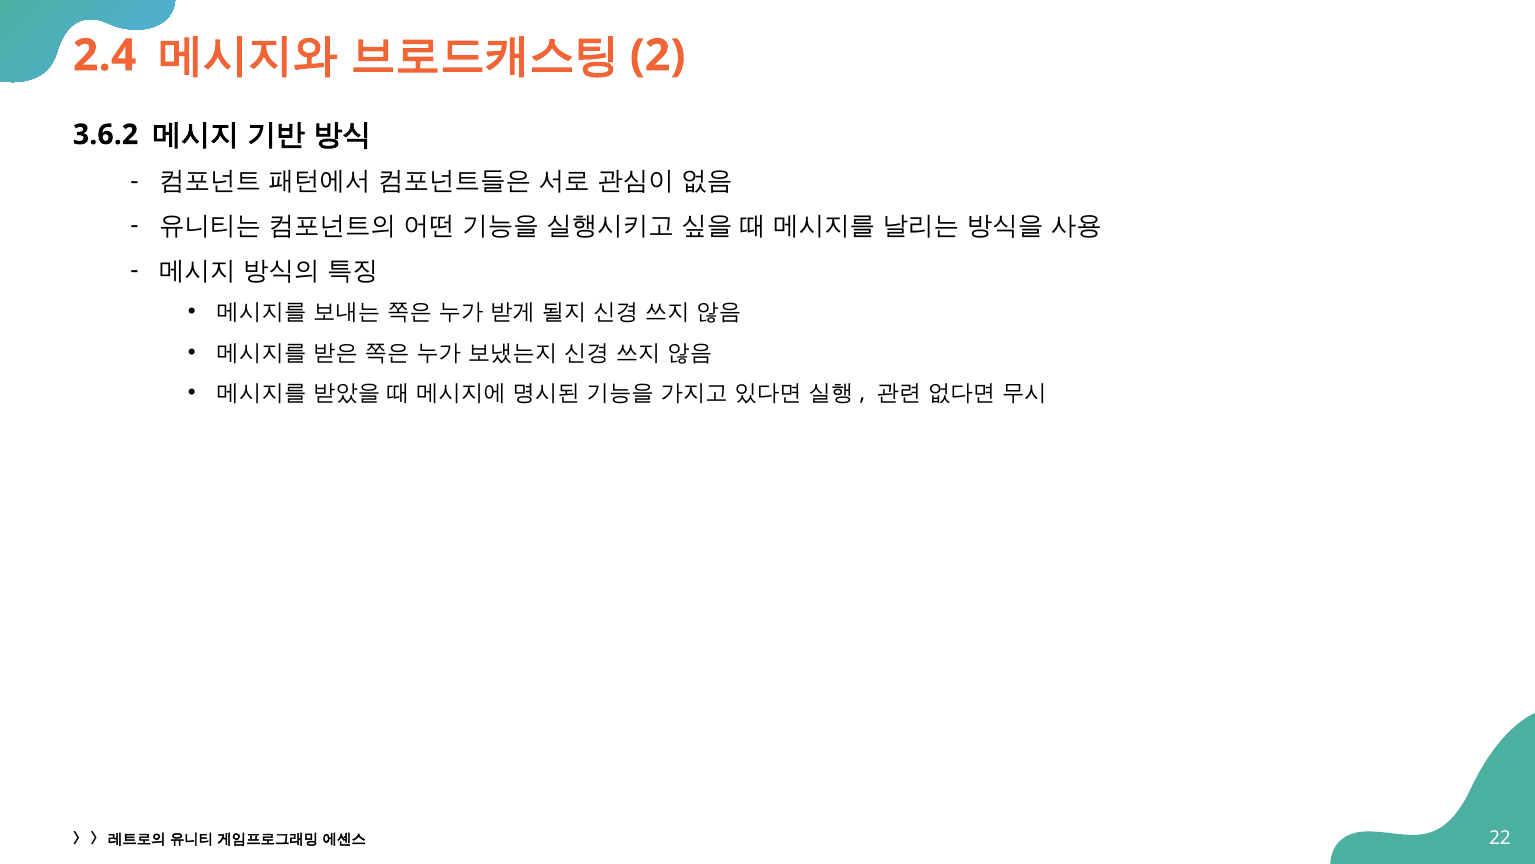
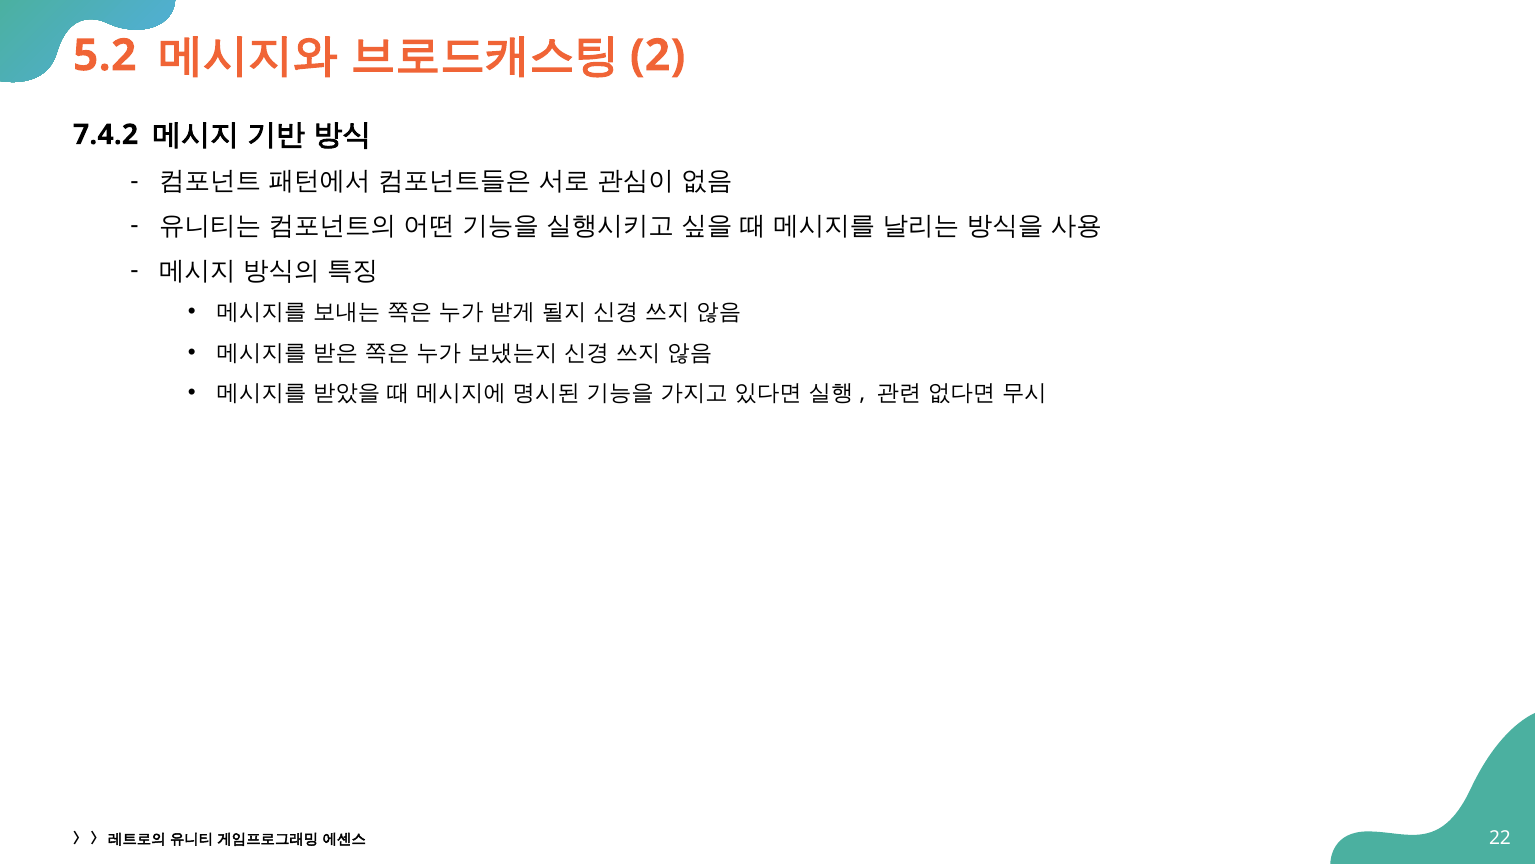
2.4: 2.4 -> 5.2 (105, 56)
3.6.2: 3.6.2 -> 7.4.2 (106, 135)
